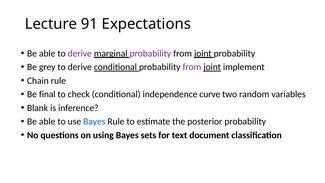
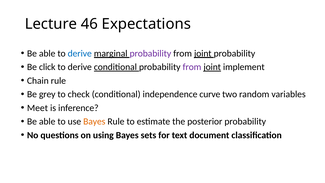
91: 91 -> 46 (89, 24)
derive colour: purple -> blue (80, 53)
grey: grey -> click (47, 67)
final: final -> grey (47, 94)
Blank: Blank -> Meet (37, 108)
Bayes colour: blue -> orange (94, 121)
